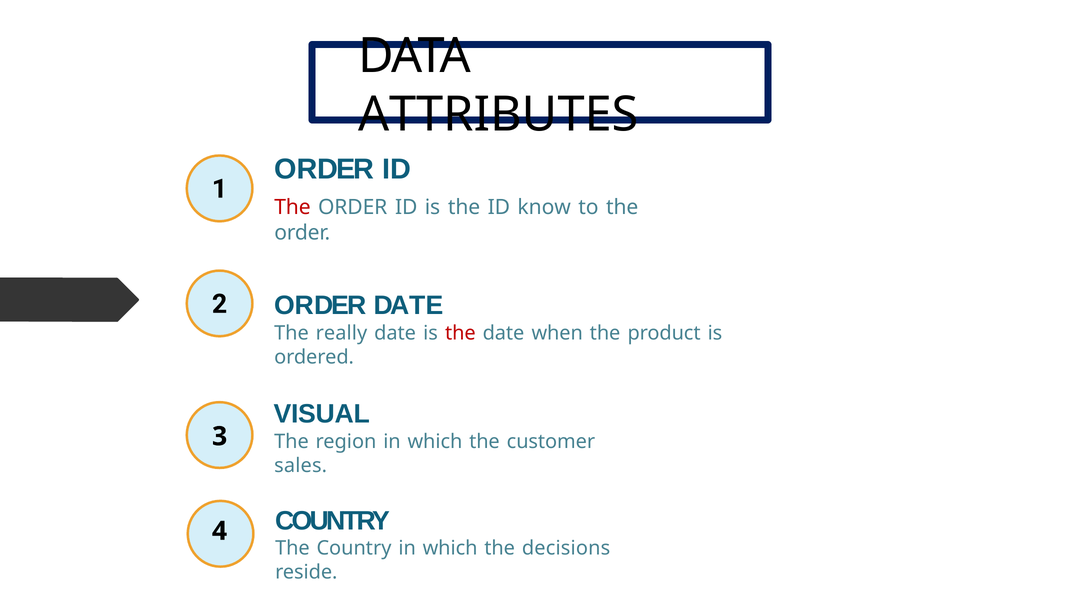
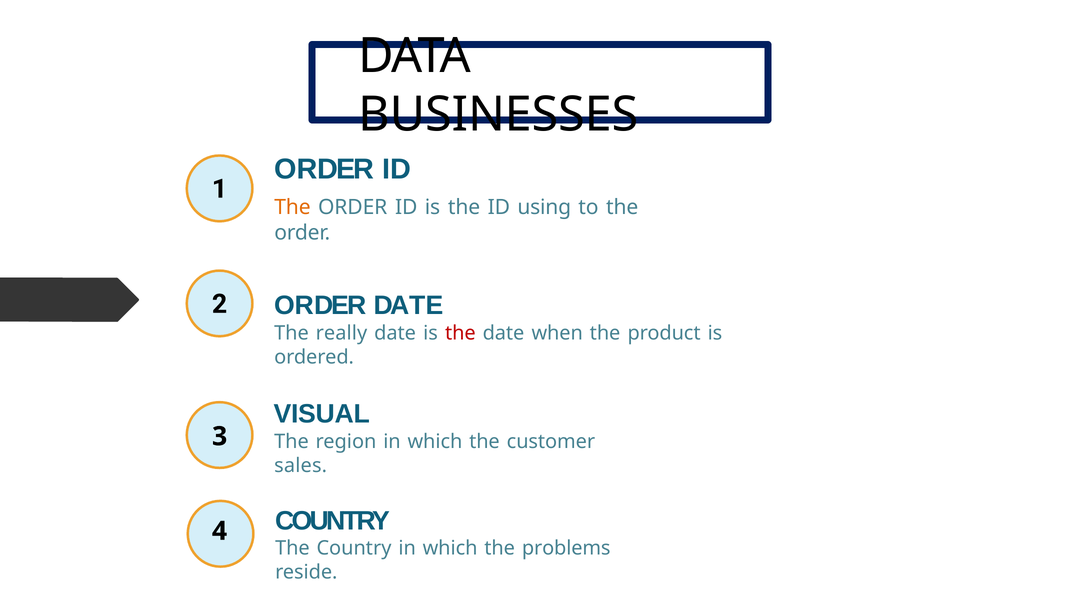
ATTRIBUTES: ATTRIBUTES -> BUSINESSES (498, 115)
The colour: red -> orange (292, 207)
know: know -> using (544, 207)
decisions: decisions -> problems (566, 548)
